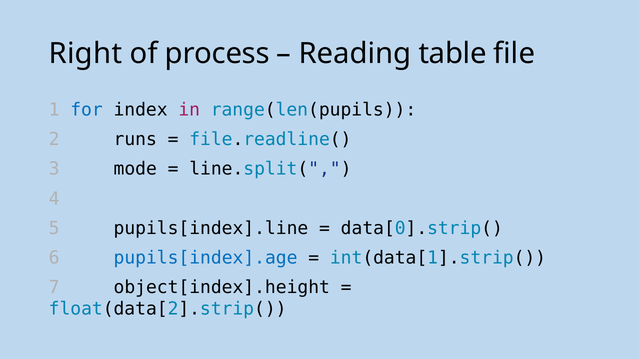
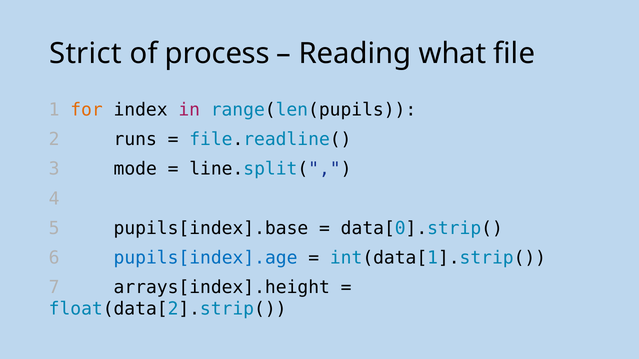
Right: Right -> Strict (85, 54)
table: table -> what (453, 54)
for colour: blue -> orange (86, 110)
pupils[index].line: pupils[index].line -> pupils[index].base (211, 228)
object[index].height: object[index].height -> arrays[index].height (222, 288)
